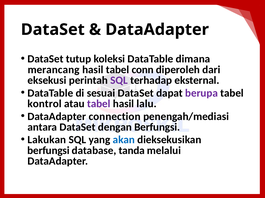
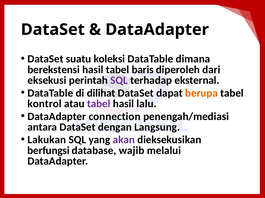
tutup: tutup -> suatu (79, 59)
merancang: merancang -> berekstensi (54, 70)
conn: conn -> baris (143, 70)
sesuai: sesuai -> dilihat (101, 93)
berupa colour: purple -> orange (202, 93)
dengan Berfungsi: Berfungsi -> Langsung (157, 128)
akan colour: blue -> purple (124, 140)
tanda: tanda -> wajib (132, 151)
